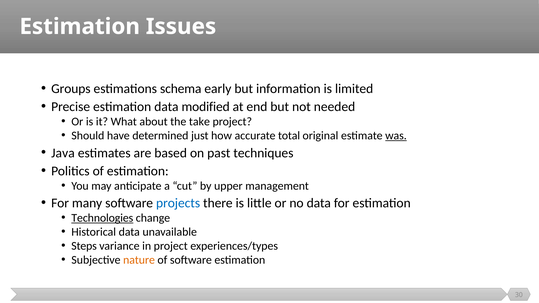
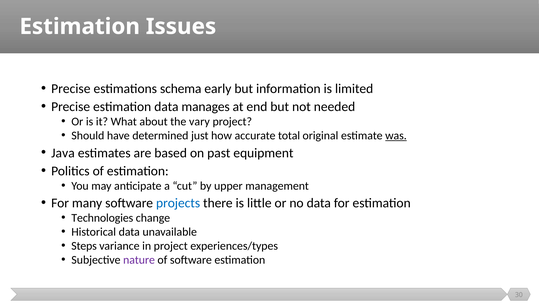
Groups: Groups -> Precise (71, 89)
modified: modified -> manages (206, 107)
take: take -> vary (199, 122)
techniques: techniques -> equipment (263, 153)
Technologies underline: present -> none (102, 218)
nature colour: orange -> purple (139, 260)
